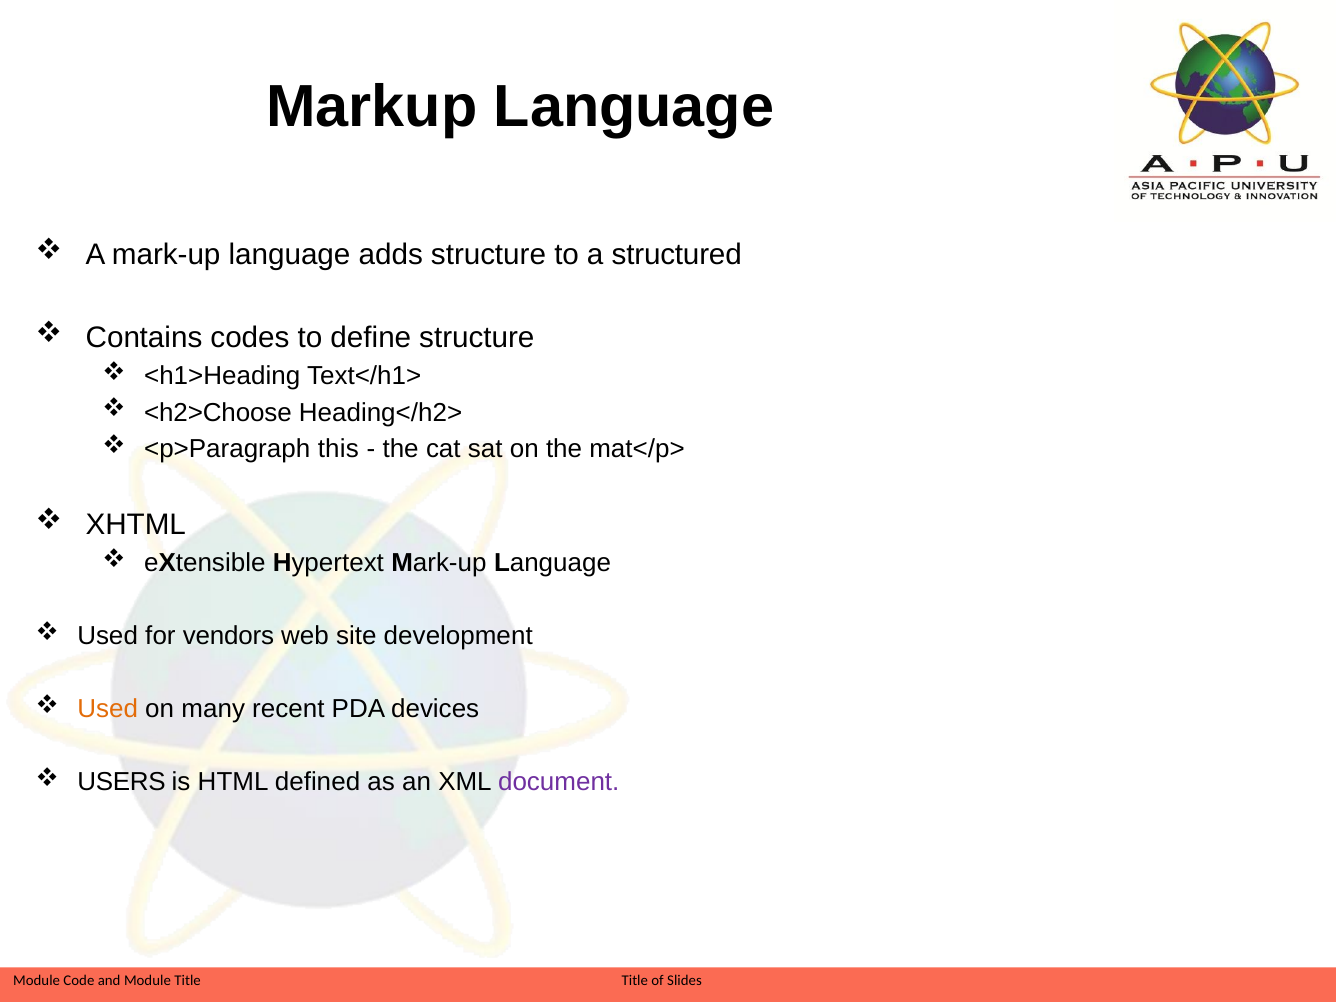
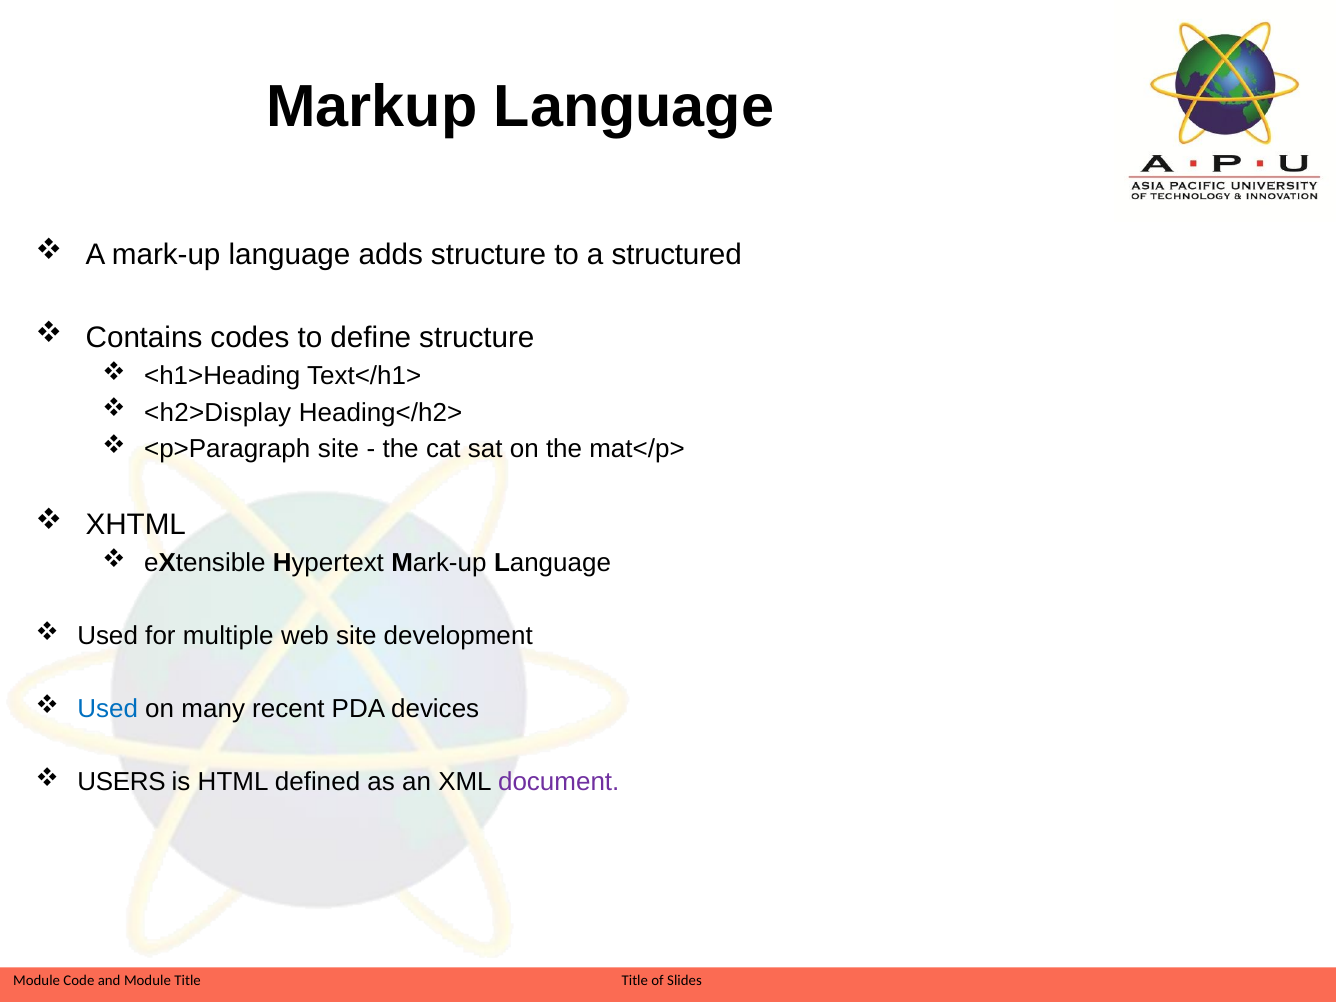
<h2>Choose: <h2>Choose -> <h2>Display (218, 413)
<p>Paragraph this: this -> site (338, 449)
vendors: vendors -> multiple (228, 636)
Used colour: orange -> blue (108, 709)
